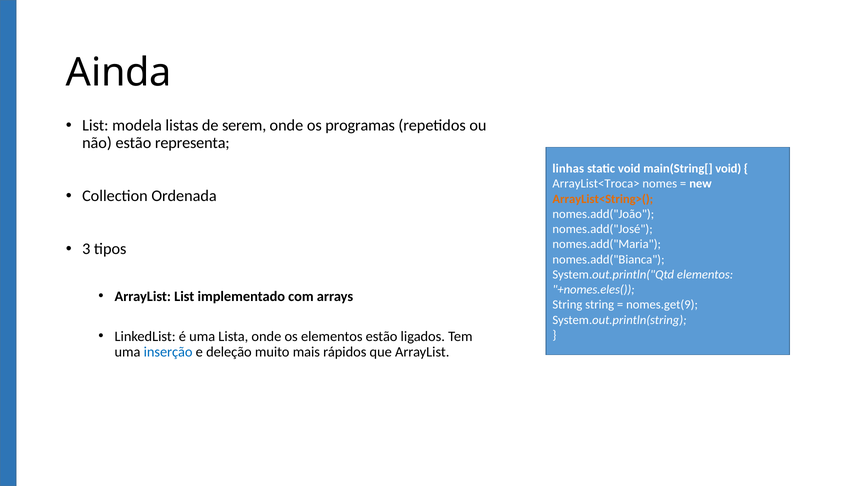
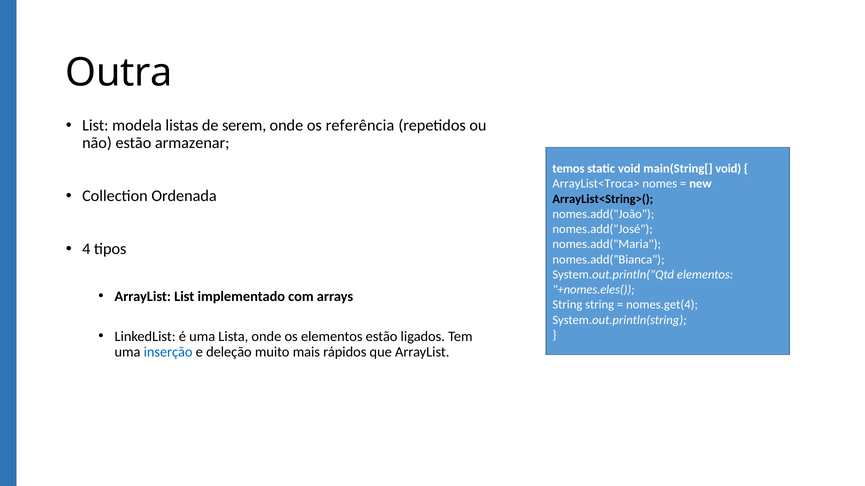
Ainda: Ainda -> Outra (119, 73)
programas: programas -> referência (360, 125)
representa: representa -> armazenar (192, 143)
linhas: linhas -> temos (568, 169)
ArrayList<String>( colour: orange -> black (603, 199)
3: 3 -> 4 (86, 249)
nomes.get(9: nomes.get(9 -> nomes.get(4 (662, 305)
